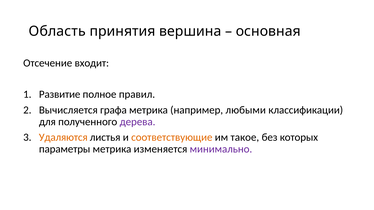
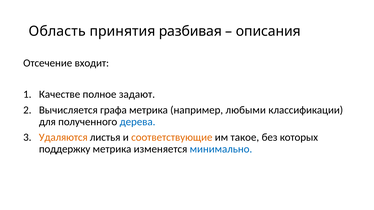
вершина: вершина -> разбивая (190, 31)
основная: основная -> описания (268, 31)
Развитие: Развитие -> Качестве (60, 95)
правил: правил -> задают (137, 95)
дерева colour: purple -> blue (138, 122)
параметры: параметры -> поддержку (65, 149)
минимально colour: purple -> blue (221, 149)
